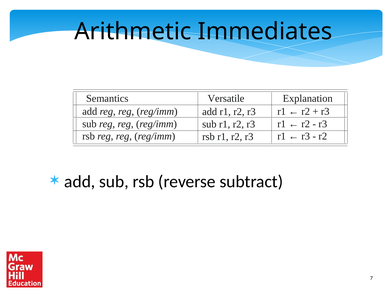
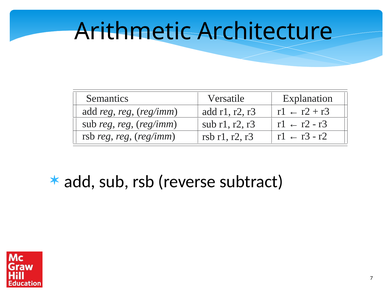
Immediates: Immediates -> Architecture (265, 32)
